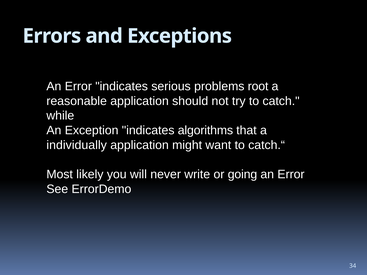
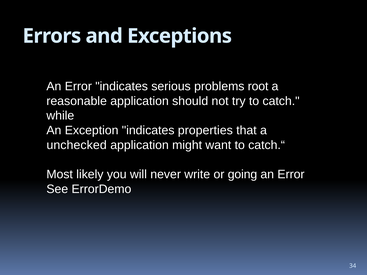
algorithms: algorithms -> properties (205, 130)
individually: individually -> unchecked (77, 145)
